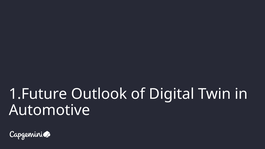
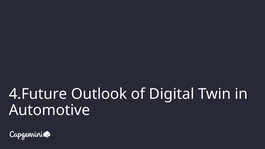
1.Future: 1.Future -> 4.Future (38, 94)
